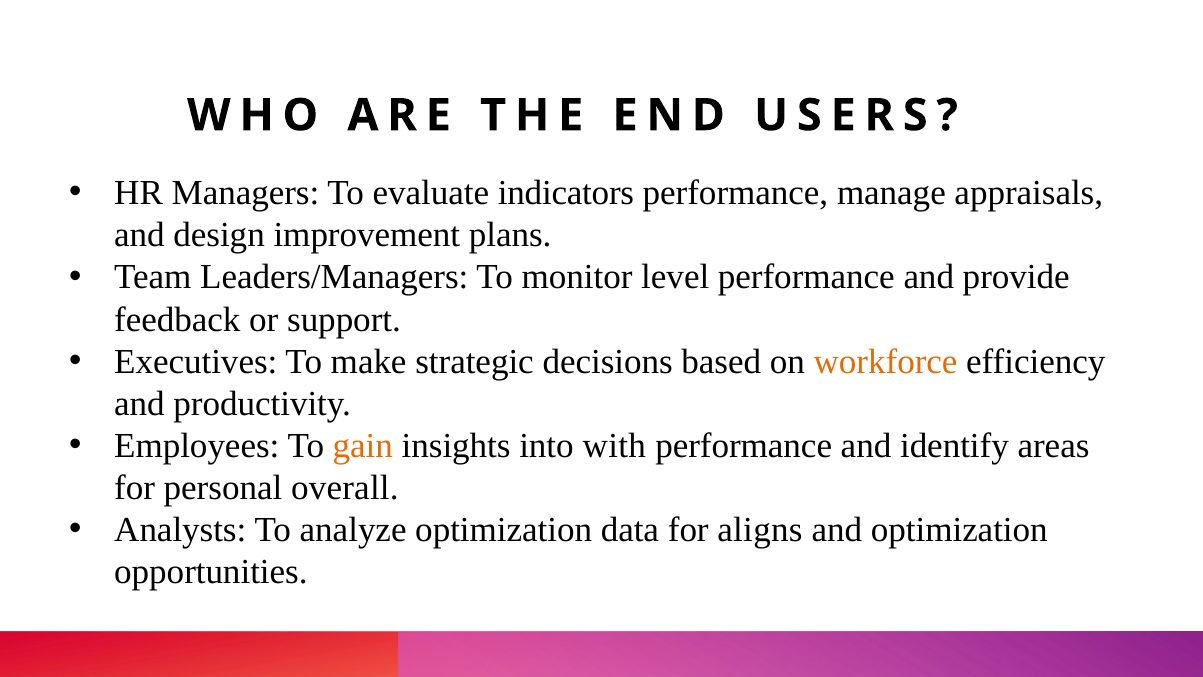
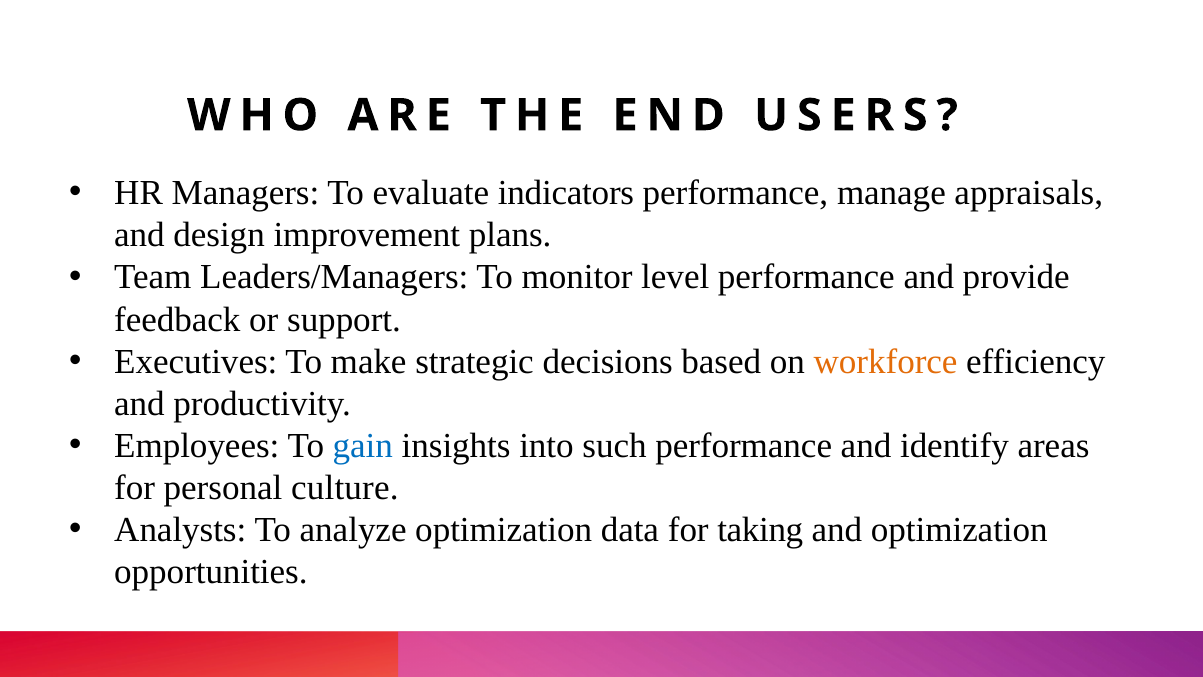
gain colour: orange -> blue (363, 446)
with: with -> such (615, 446)
overall: overall -> culture (345, 488)
aligns: aligns -> taking (760, 530)
